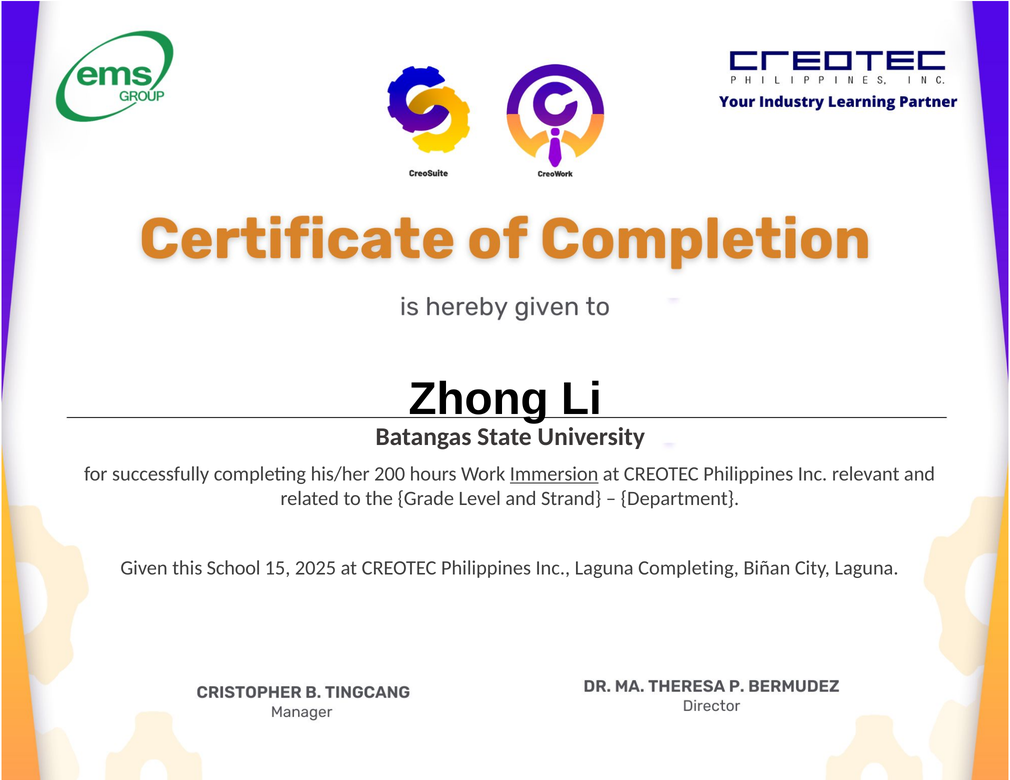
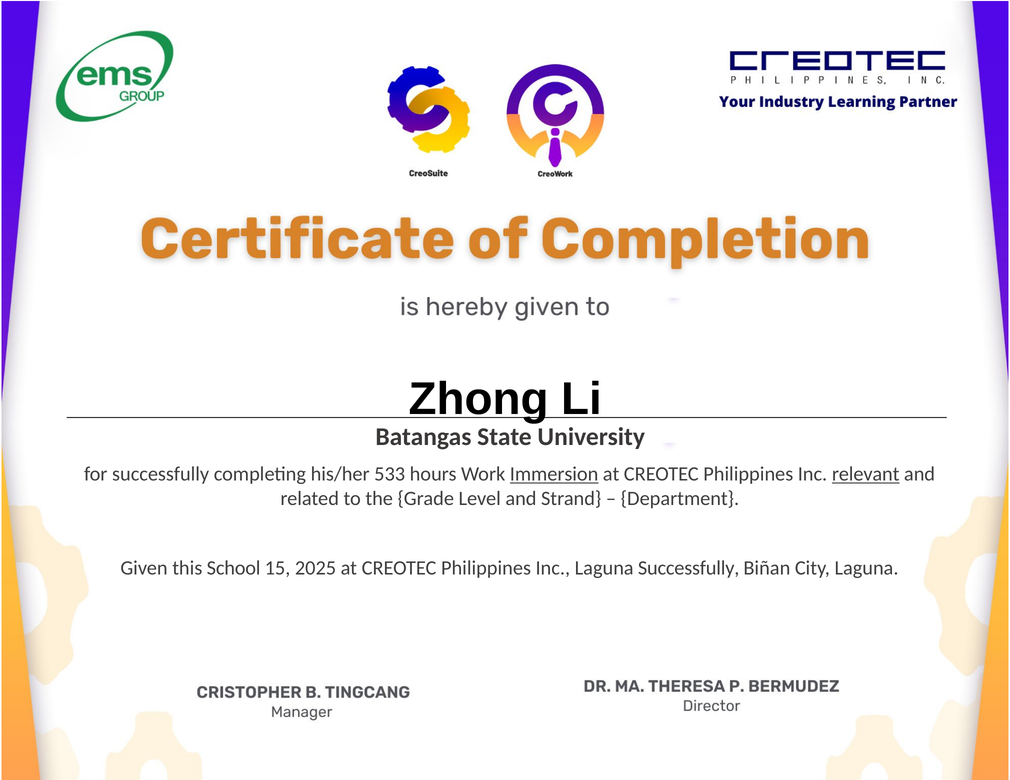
200: 200 -> 533 (390, 474)
relevant underline: none -> present (866, 474)
Laguna Completing: Completing -> Successfully (689, 568)
